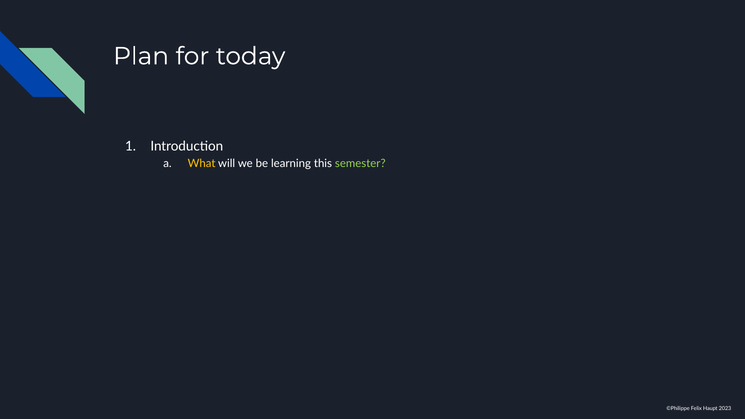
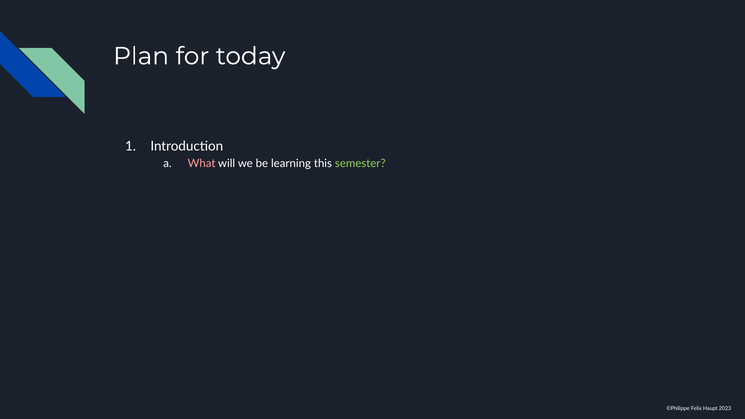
What colour: yellow -> pink (202, 163)
